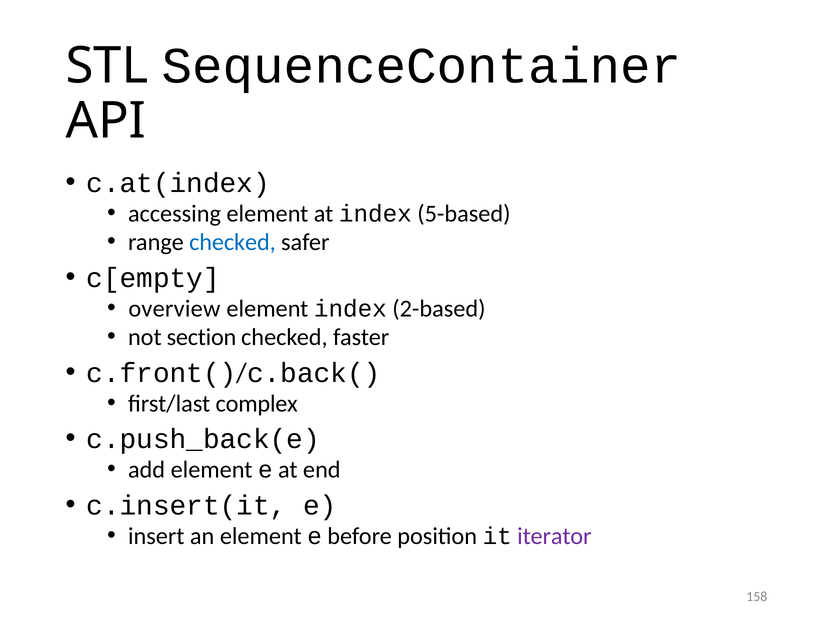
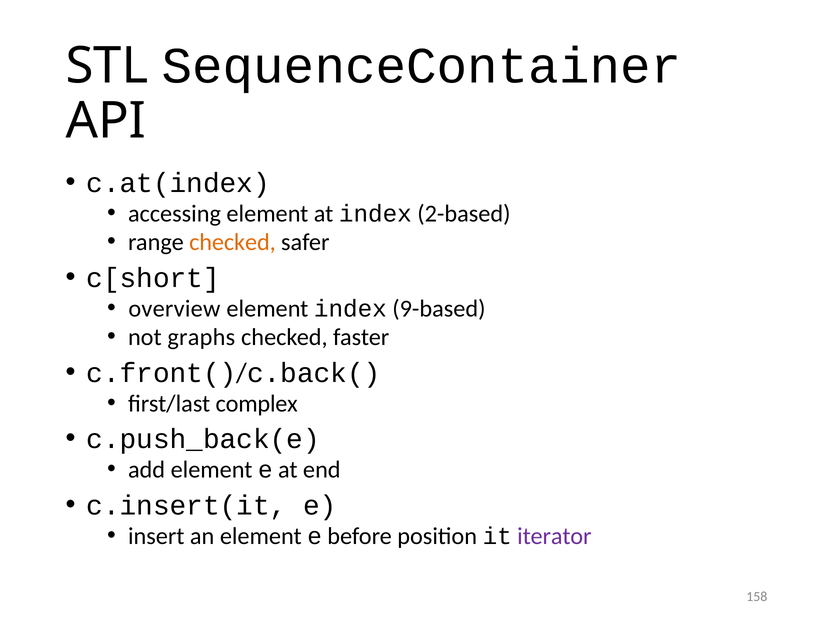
5-based: 5-based -> 2-based (464, 214)
checked colour: blue -> orange (232, 242)
c[empty: c[empty -> c[short (153, 278)
2-based: 2-based -> 9-based (439, 308)
section: section -> graphs (201, 337)
